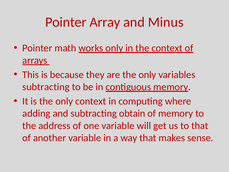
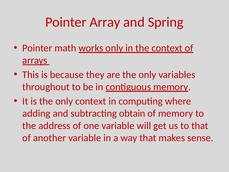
Minus: Minus -> Spring (166, 22)
subtracting: subtracting -> throughout (46, 87)
